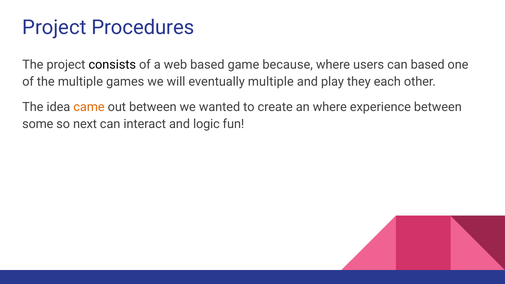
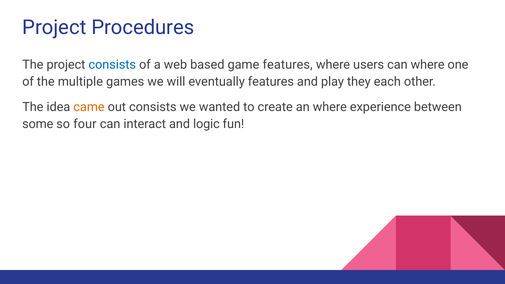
consists colour: black -> blue (112, 65)
game because: because -> features (288, 65)
can based: based -> where (428, 65)
eventually multiple: multiple -> features (271, 82)
out between: between -> consists (153, 107)
next: next -> four (85, 124)
